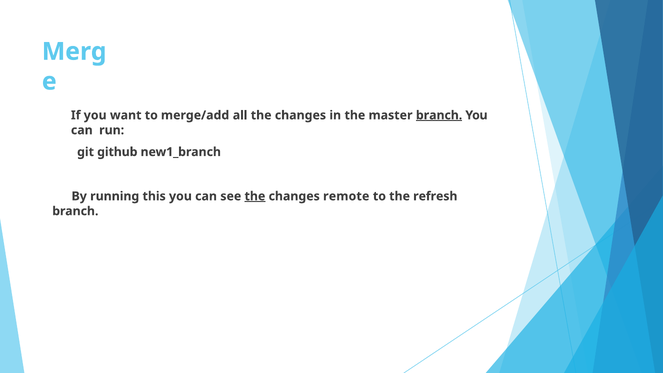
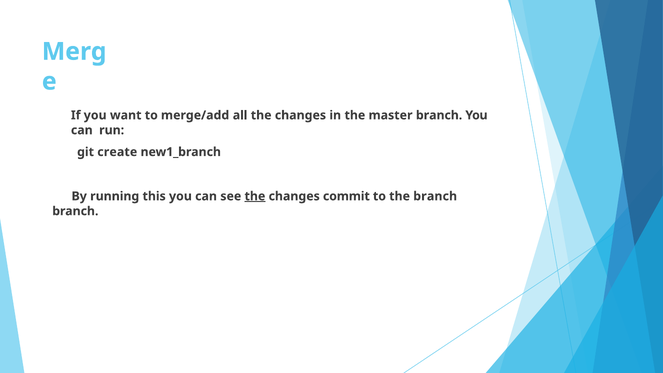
branch underline: present -> none (439, 115)
github: github -> create (117, 152)
remote: remote -> commit (346, 196)
the refresh: refresh -> branch (435, 196)
